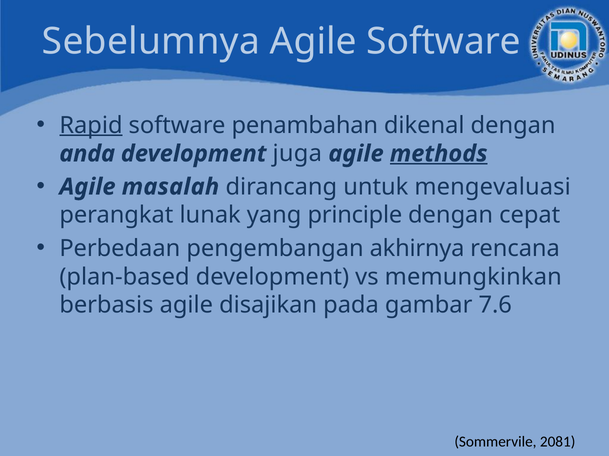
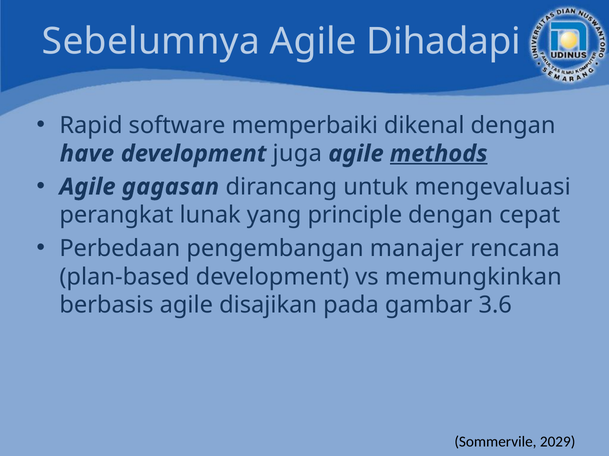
Agile Software: Software -> Dihadapi (444, 42)
Rapid underline: present -> none (91, 125)
penambahan: penambahan -> memperbaiki (305, 125)
anda: anda -> have (87, 154)
masalah: masalah -> gagasan (170, 187)
akhirnya: akhirnya -> manajer (417, 249)
7.6: 7.6 -> 3.6 (495, 306)
2081: 2081 -> 2029 (558, 442)
